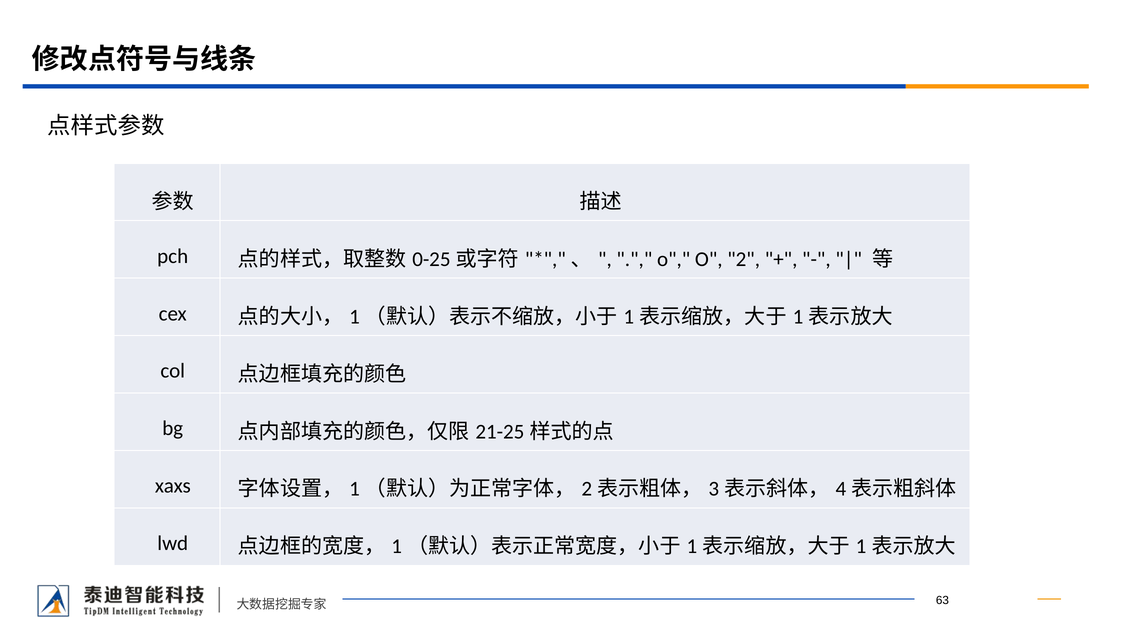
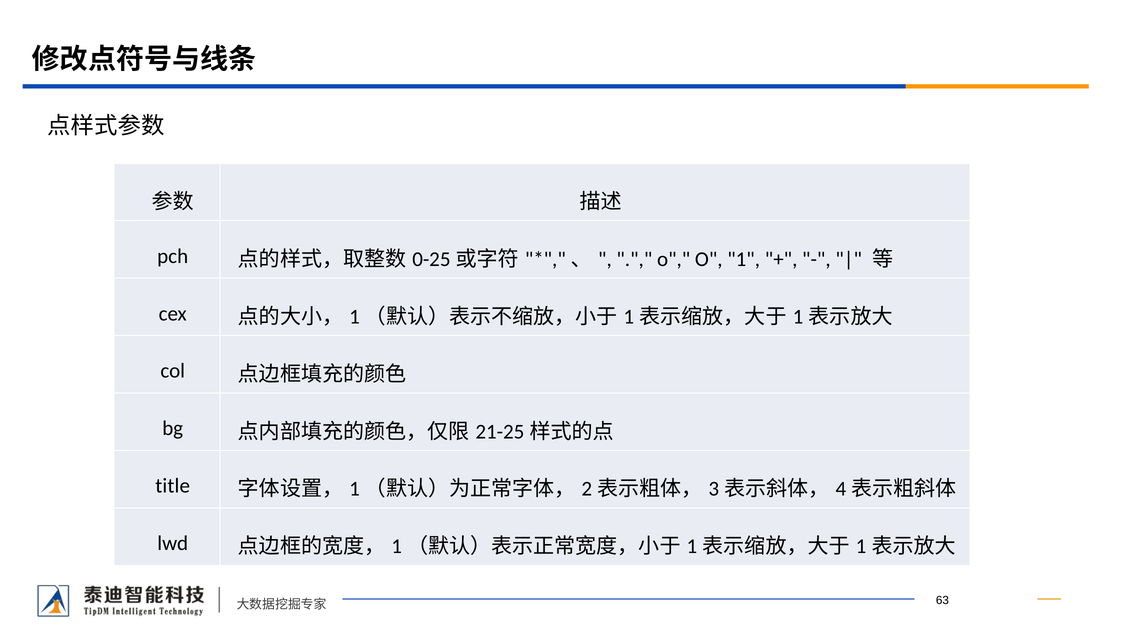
2: 2 -> 1 (744, 259)
xaxs: xaxs -> title (173, 486)
